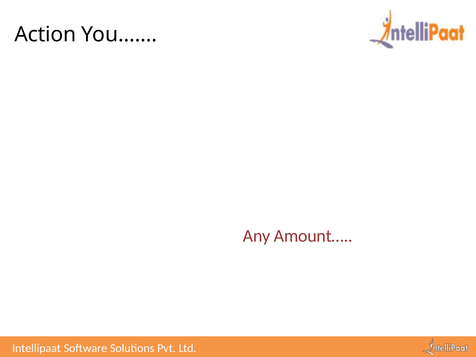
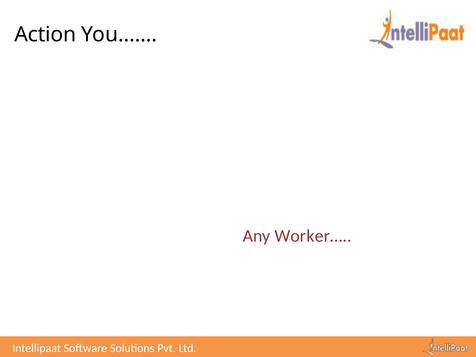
Amount…: Amount… -> Worker… (313, 236)
